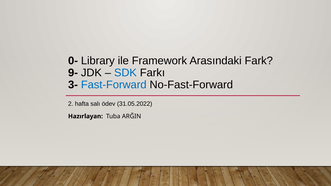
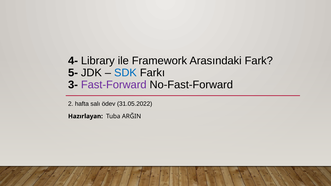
0-: 0- -> 4- (73, 61)
9-: 9- -> 5- (73, 73)
Fast-Forward colour: blue -> purple (114, 85)
